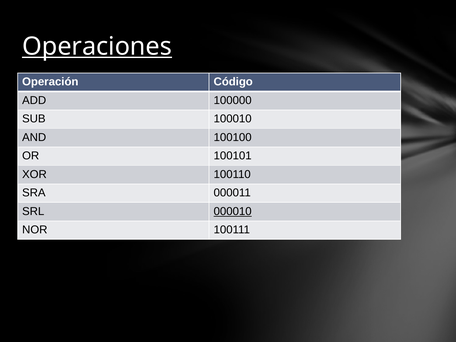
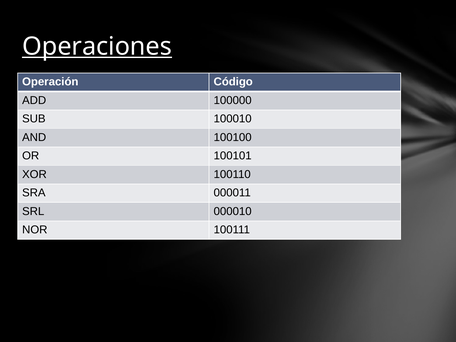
000010 underline: present -> none (233, 211)
